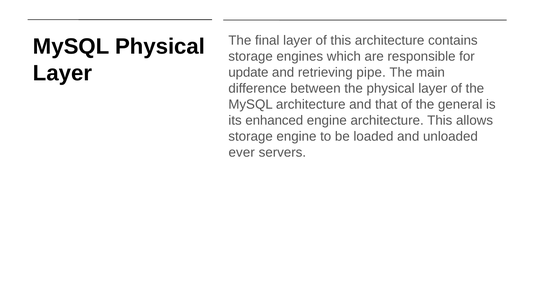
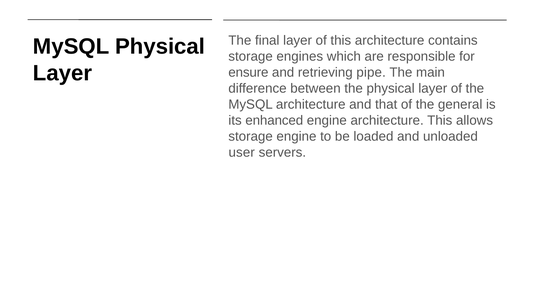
update: update -> ensure (248, 72)
ever: ever -> user (242, 152)
